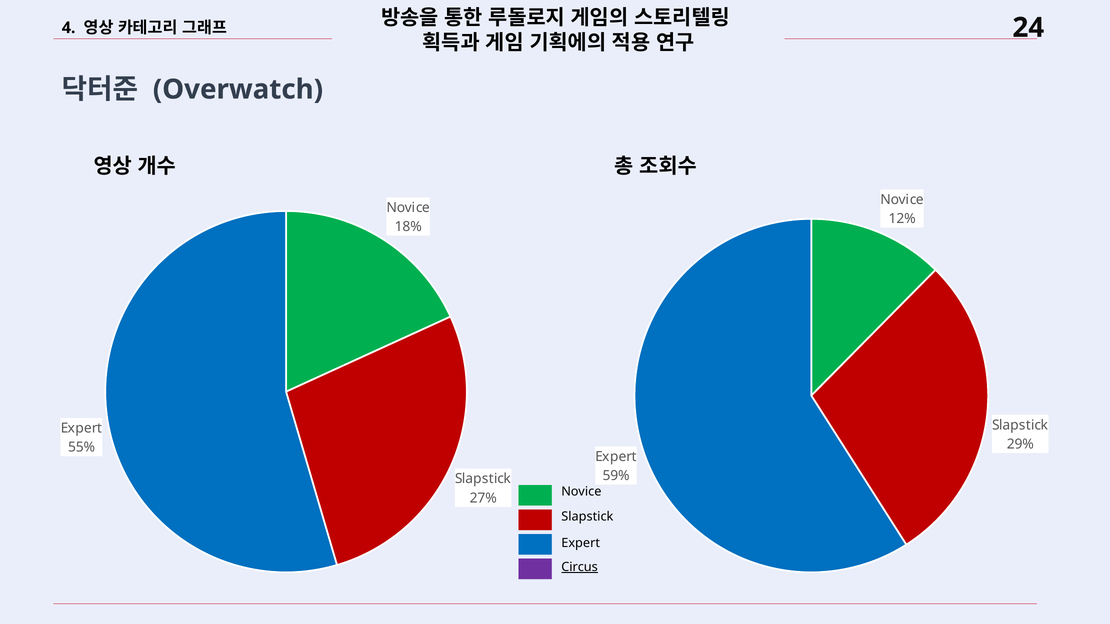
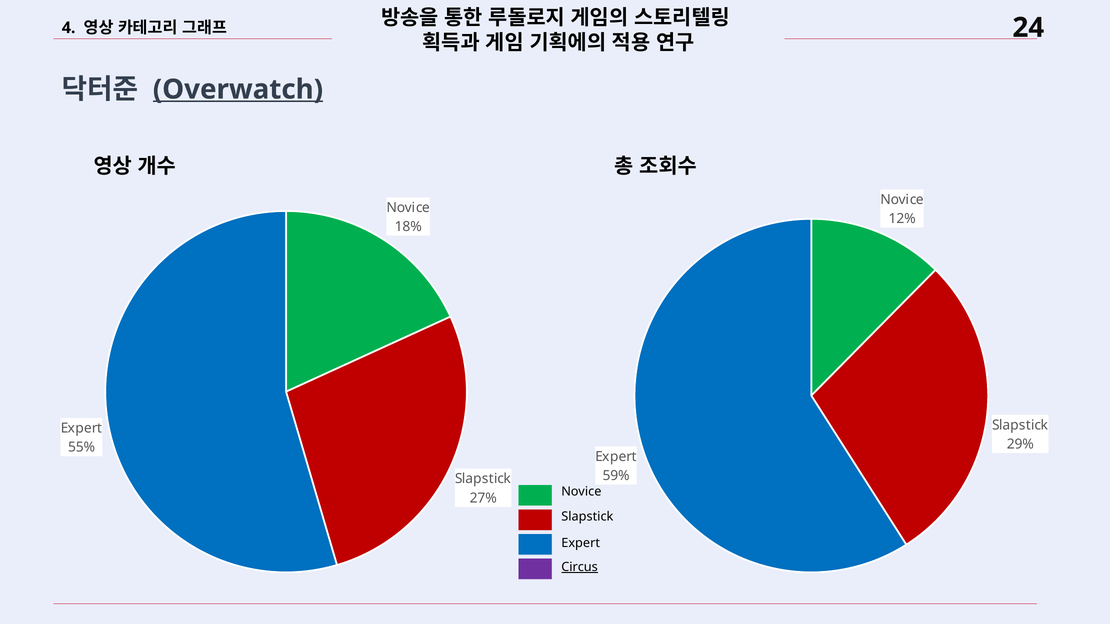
Overwatch underline: none -> present (238, 89)
